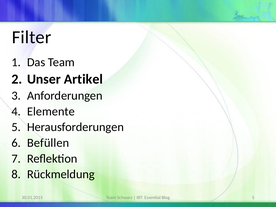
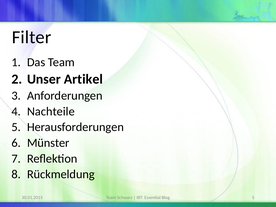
Elemente: Elemente -> Nachteile (51, 111)
Befüllen: Befüllen -> Münster (48, 143)
